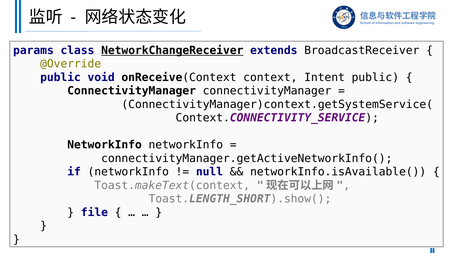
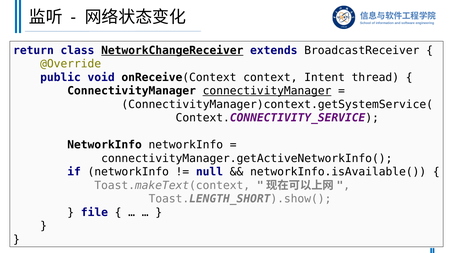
params: params -> return (33, 50)
Intent public: public -> thread (375, 77)
connectivityManager underline: none -> present (267, 91)
